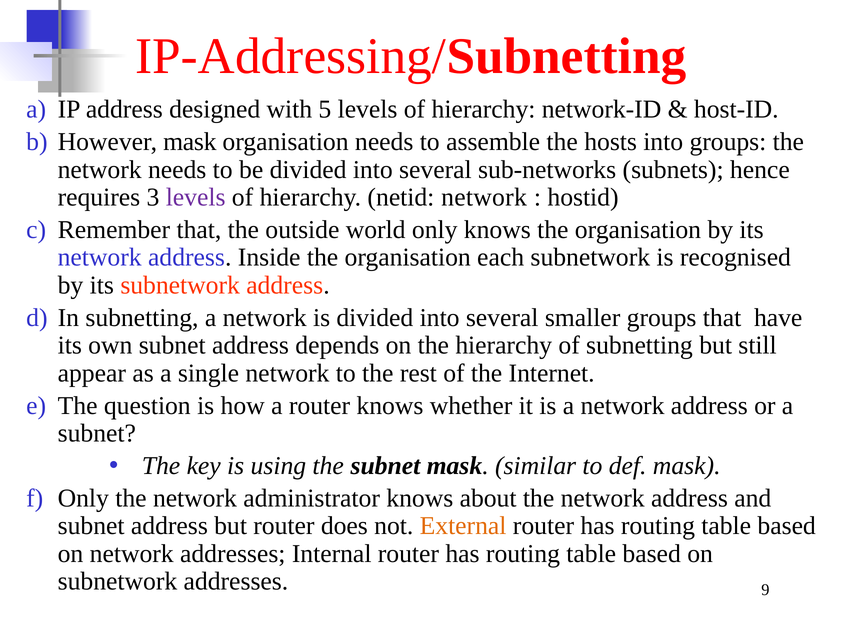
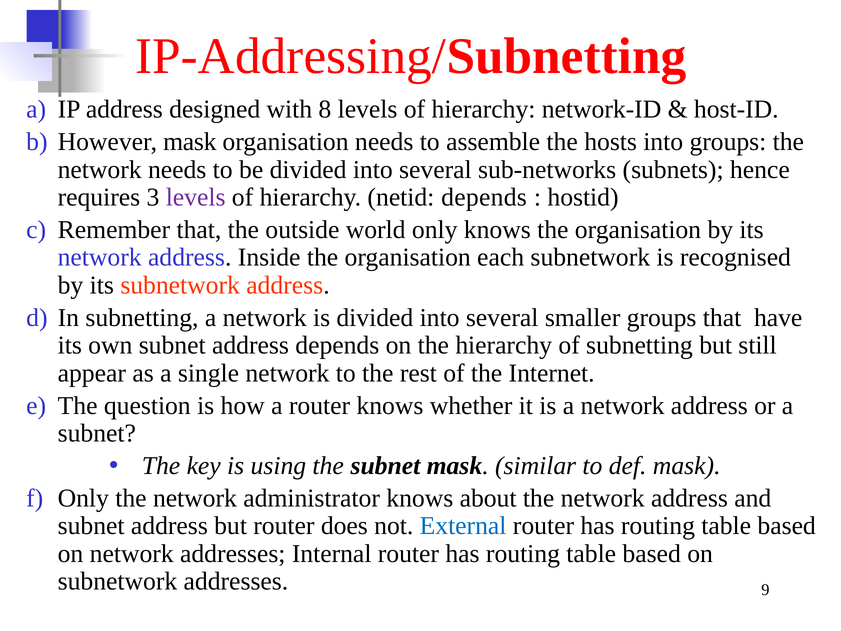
5: 5 -> 8 (325, 109)
netid network: network -> depends (484, 197)
External colour: orange -> blue (463, 526)
